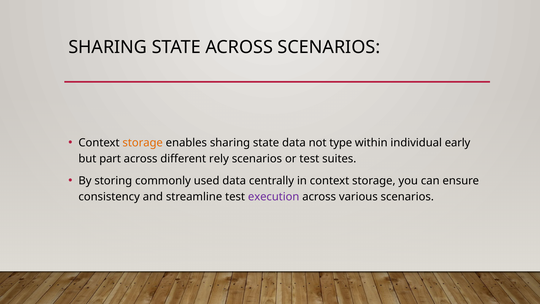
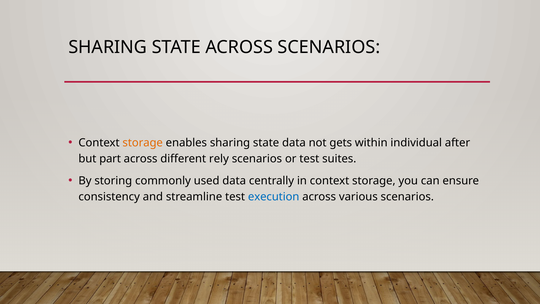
type: type -> gets (341, 142)
early: early -> after (458, 142)
execution colour: purple -> blue (274, 197)
